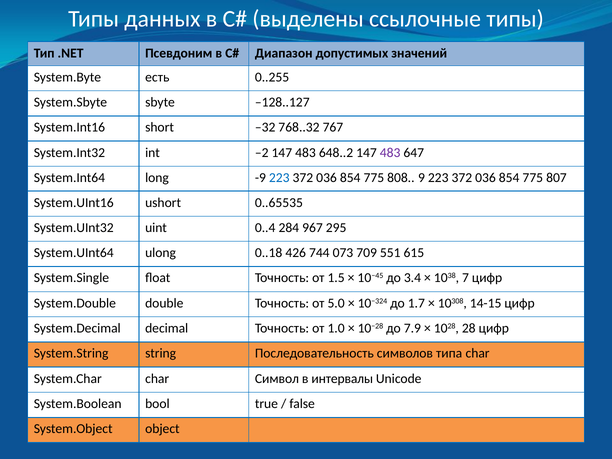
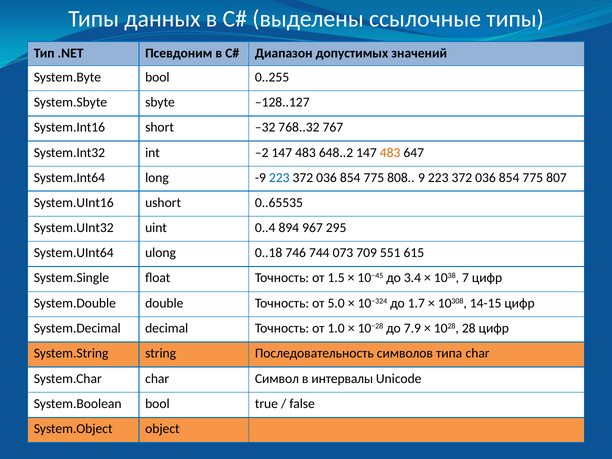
System.Byte есть: есть -> bool (157, 77)
483 colour: purple -> orange (390, 153)
284: 284 -> 894 (289, 228)
426: 426 -> 746 (296, 253)
